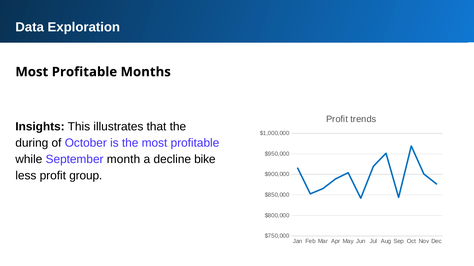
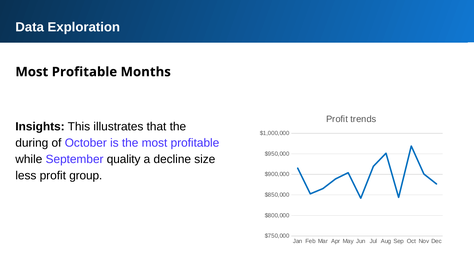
month: month -> quality (124, 160)
bike: bike -> size (205, 160)
